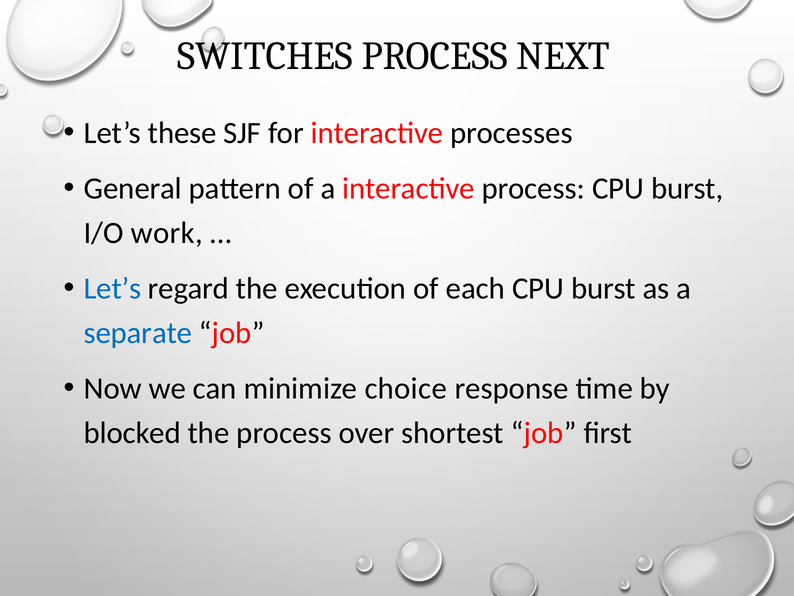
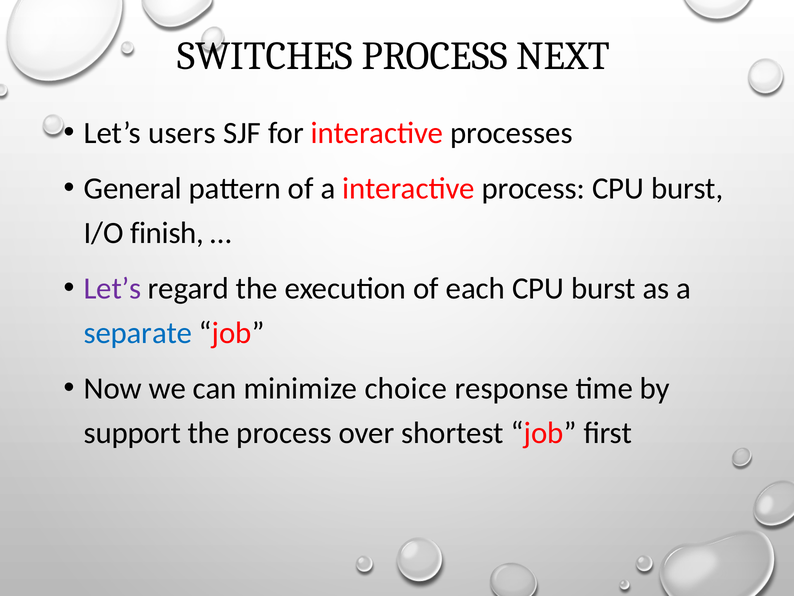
these: these -> users (182, 133)
work: work -> finish (167, 233)
Let’s colour: blue -> purple (112, 288)
blocked: blocked -> support (132, 433)
